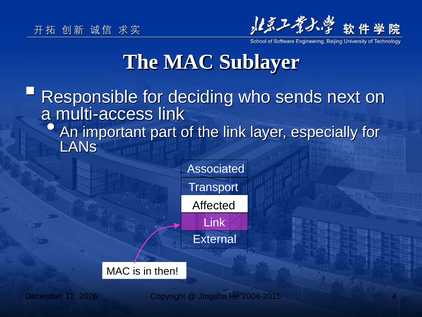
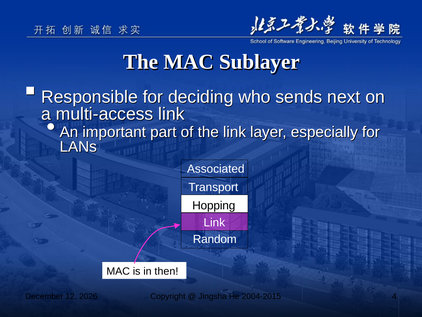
Affected: Affected -> Hopping (214, 205)
External: External -> Random (215, 239)
